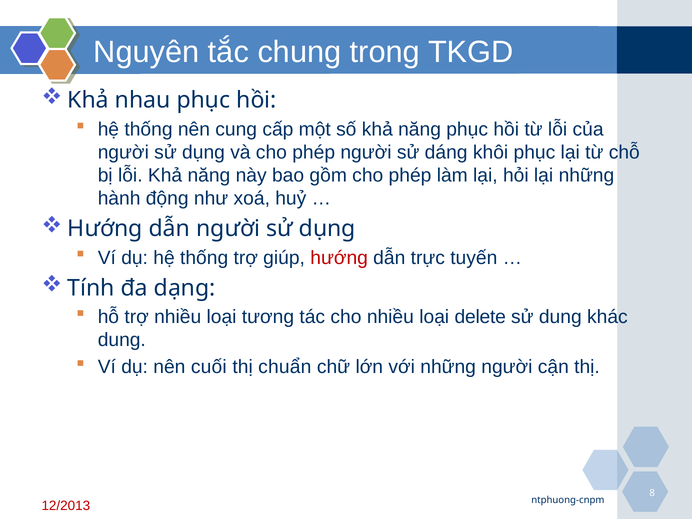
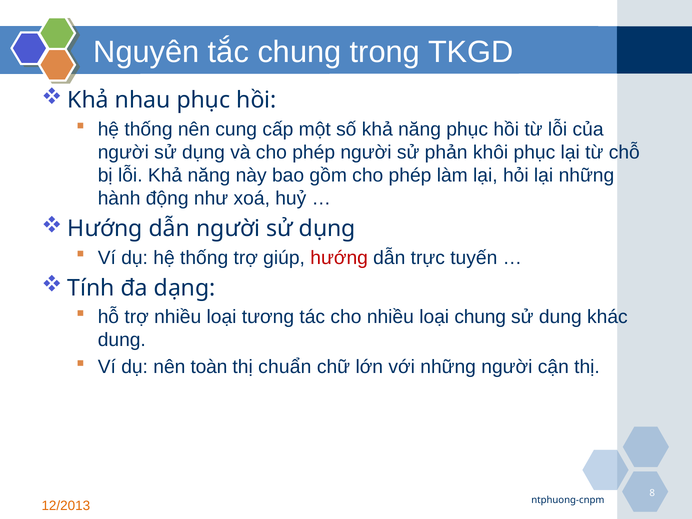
dáng: dáng -> phản (446, 152)
loại delete: delete -> chung (480, 317)
cuối: cuối -> toàn (209, 367)
12/2013 colour: red -> orange (66, 506)
